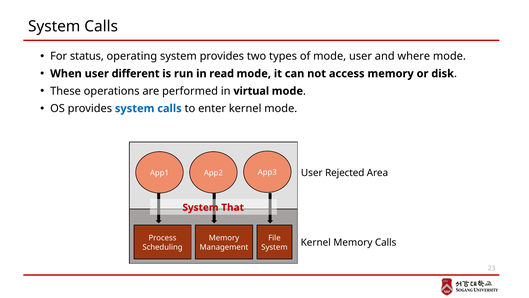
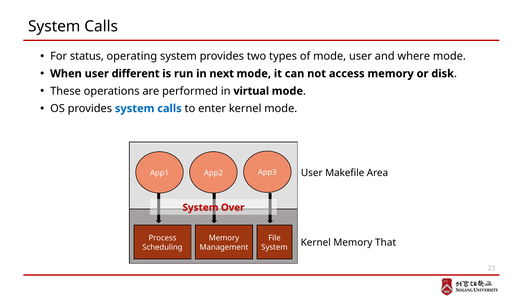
read: read -> next (222, 74)
Rejected: Rejected -> Makefile (345, 173)
That: That -> Over (233, 207)
Memory Calls: Calls -> That (386, 242)
